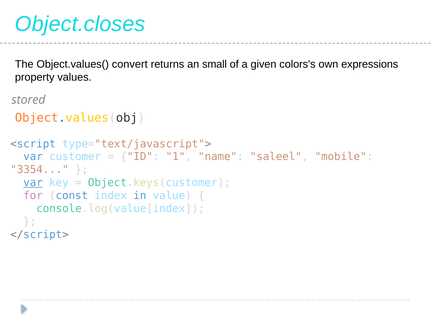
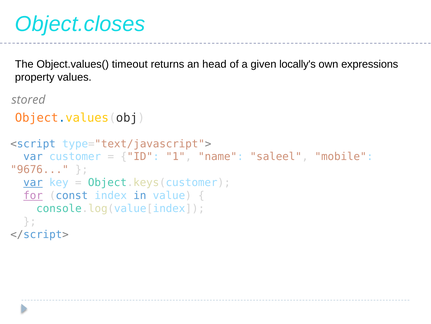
convert: convert -> timeout (130, 64)
small: small -> head (214, 64)
colors's: colors's -> locally's (298, 64)
3354: 3354 -> 9676 (40, 169)
for underline: none -> present (33, 195)
